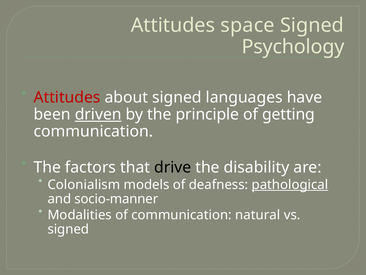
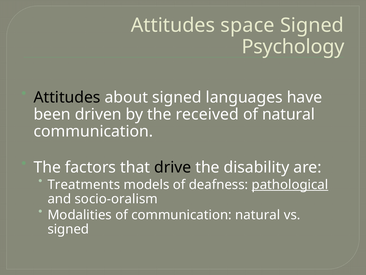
Attitudes colour: red -> black (67, 97)
driven underline: present -> none (98, 114)
principle: principle -> received (207, 114)
of getting: getting -> natural (289, 114)
Colonialism: Colonialism -> Treatments (84, 184)
socio-manner: socio-manner -> socio-oralism (116, 199)
